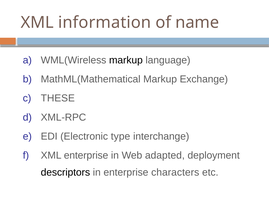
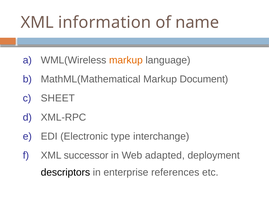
markup colour: black -> orange (126, 60)
Exchange: Exchange -> Document (204, 79)
THESE: THESE -> SHEET (58, 98)
XML enterprise: enterprise -> successor (86, 155)
characters: characters -> references (175, 172)
